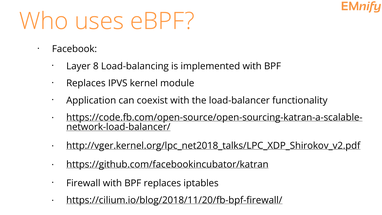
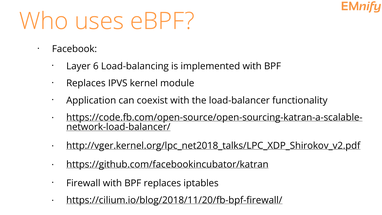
8: 8 -> 6 (96, 66)
